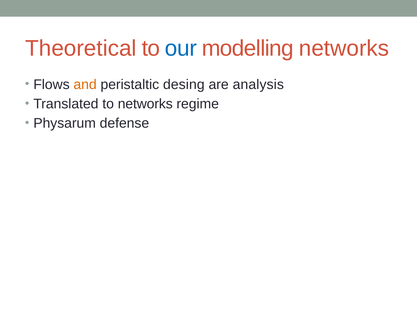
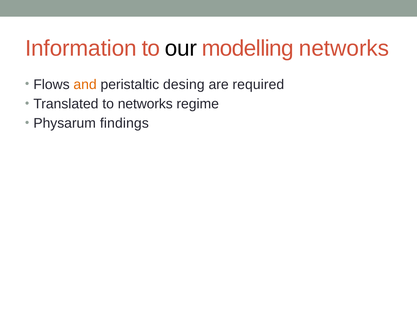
Theoretical: Theoretical -> Information (81, 48)
our colour: blue -> black (181, 48)
analysis: analysis -> required (258, 84)
defense: defense -> findings (124, 123)
